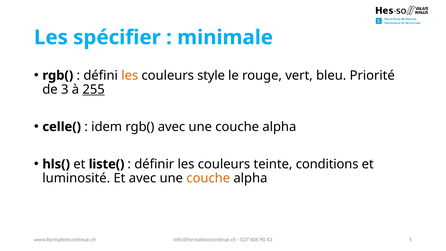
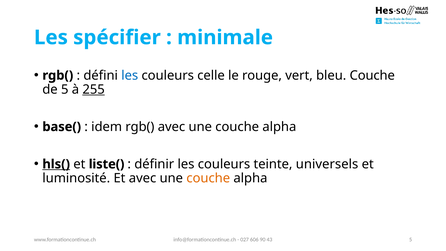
les colour: orange -> blue (130, 75)
style: style -> celle (211, 75)
bleu Priorité: Priorité -> Couche (372, 75)
de 3: 3 -> 5 (65, 89)
celle(: celle( -> base( (62, 127)
hls( underline: none -> present (56, 164)
conditions: conditions -> universels (327, 164)
